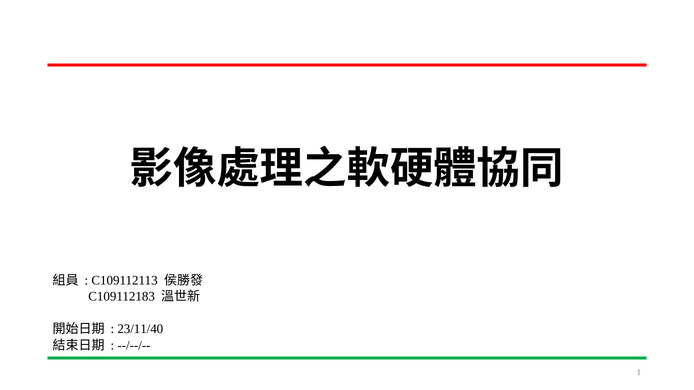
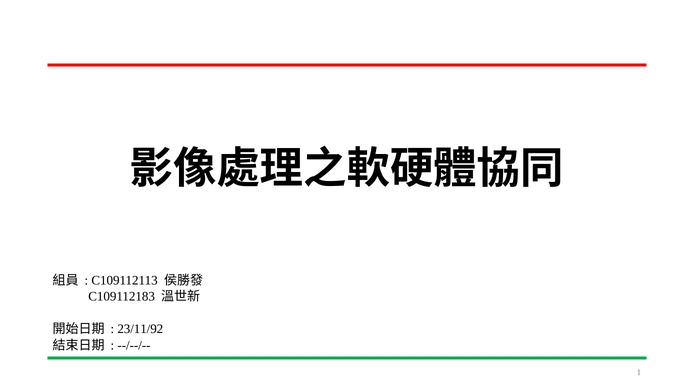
23/11/40: 23/11/40 -> 23/11/92 (140, 329)
